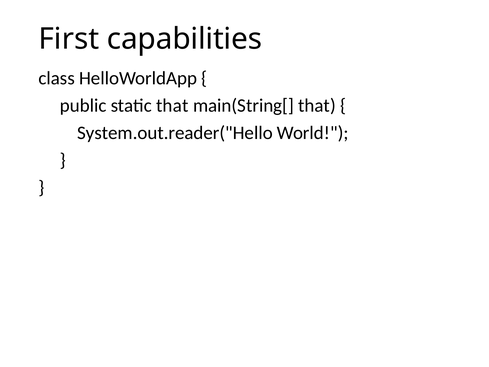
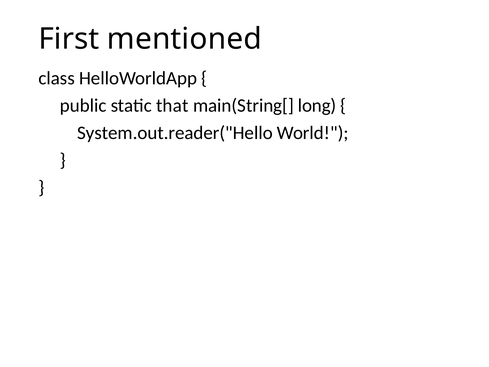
capabilities: capabilities -> mentioned (184, 39)
main(String[ that: that -> long (317, 106)
